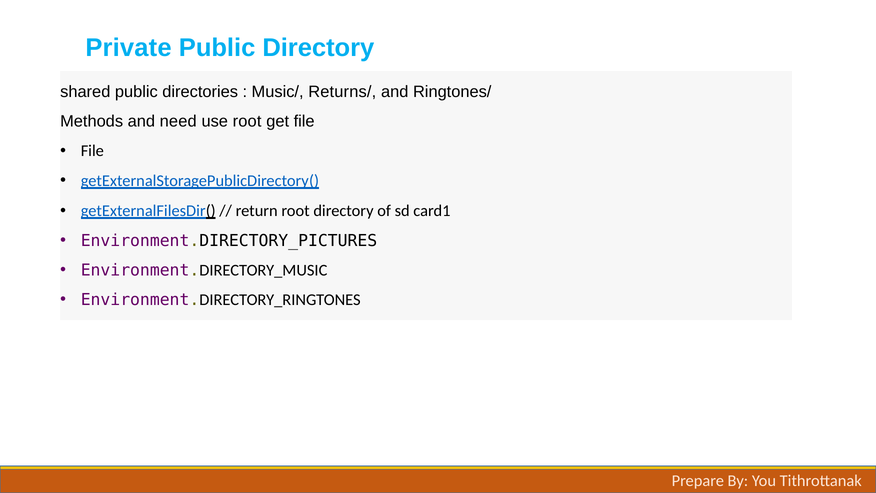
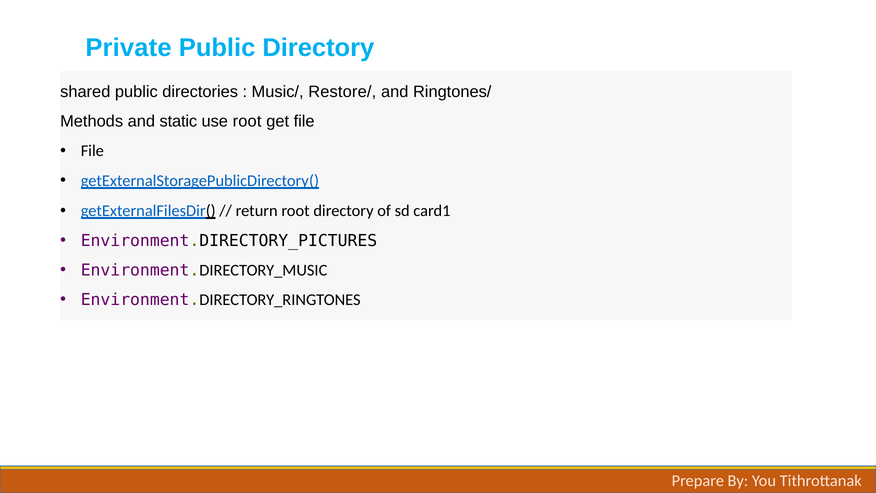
Returns/: Returns/ -> Restore/ (342, 92)
need: need -> static (178, 121)
